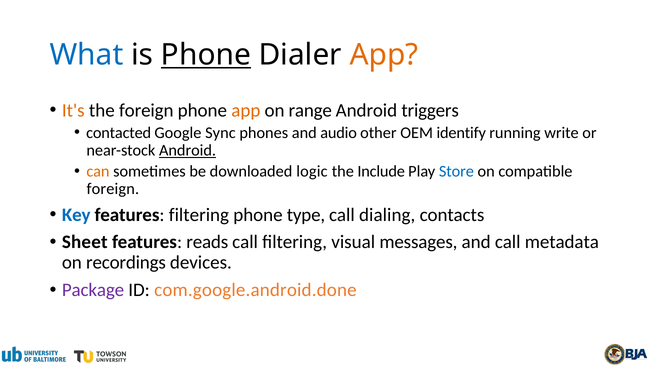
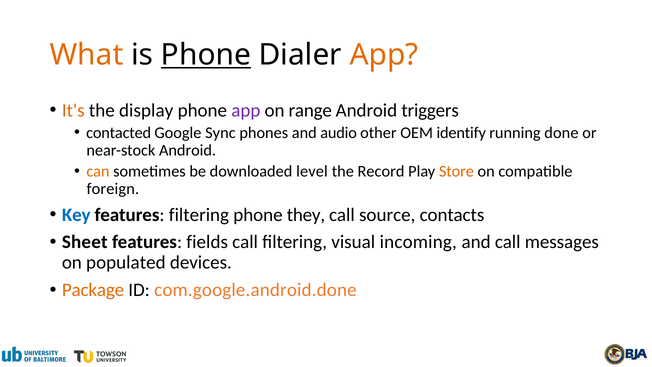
What colour: blue -> orange (87, 55)
the foreign: foreign -> display (146, 110)
app colour: orange -> purple (246, 110)
write: write -> done (561, 133)
Android underline: present -> none (188, 150)
logic: logic -> level (312, 171)
Include: Include -> Record (381, 171)
Store colour: blue -> orange (456, 171)
type: type -> they (306, 215)
dialing: dialing -> source (387, 215)
reads: reads -> fields (207, 242)
messages: messages -> incoming (418, 242)
metadata: metadata -> messages (562, 242)
recordings: recordings -> populated (126, 262)
Package colour: purple -> orange (93, 290)
